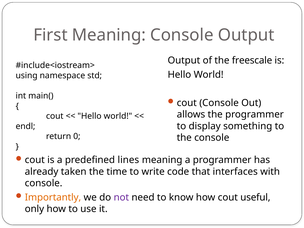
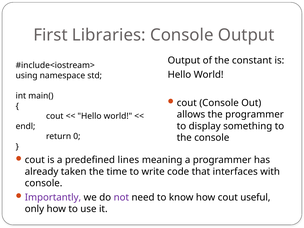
First Meaning: Meaning -> Libraries (109, 35)
freescale: freescale -> constant (252, 61)
Importantly colour: orange -> purple (53, 197)
